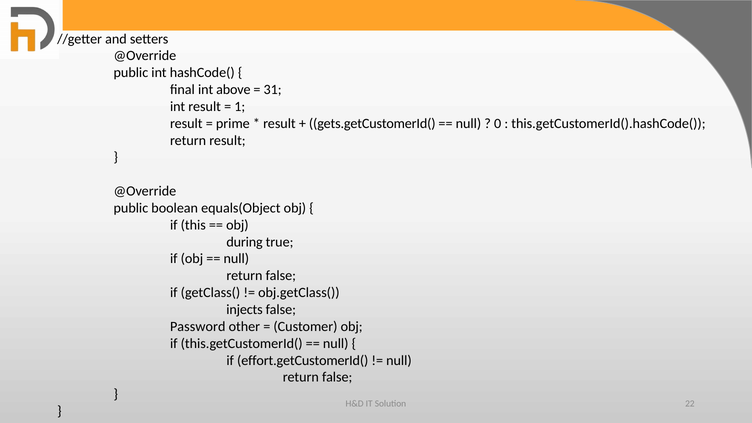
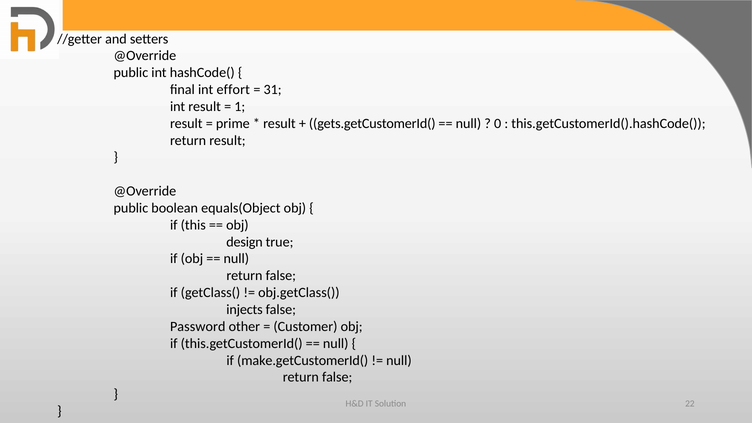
above: above -> effort (233, 90)
during: during -> design (245, 242)
effort.getCustomerId(: effort.getCustomerId( -> make.getCustomerId( (303, 360)
